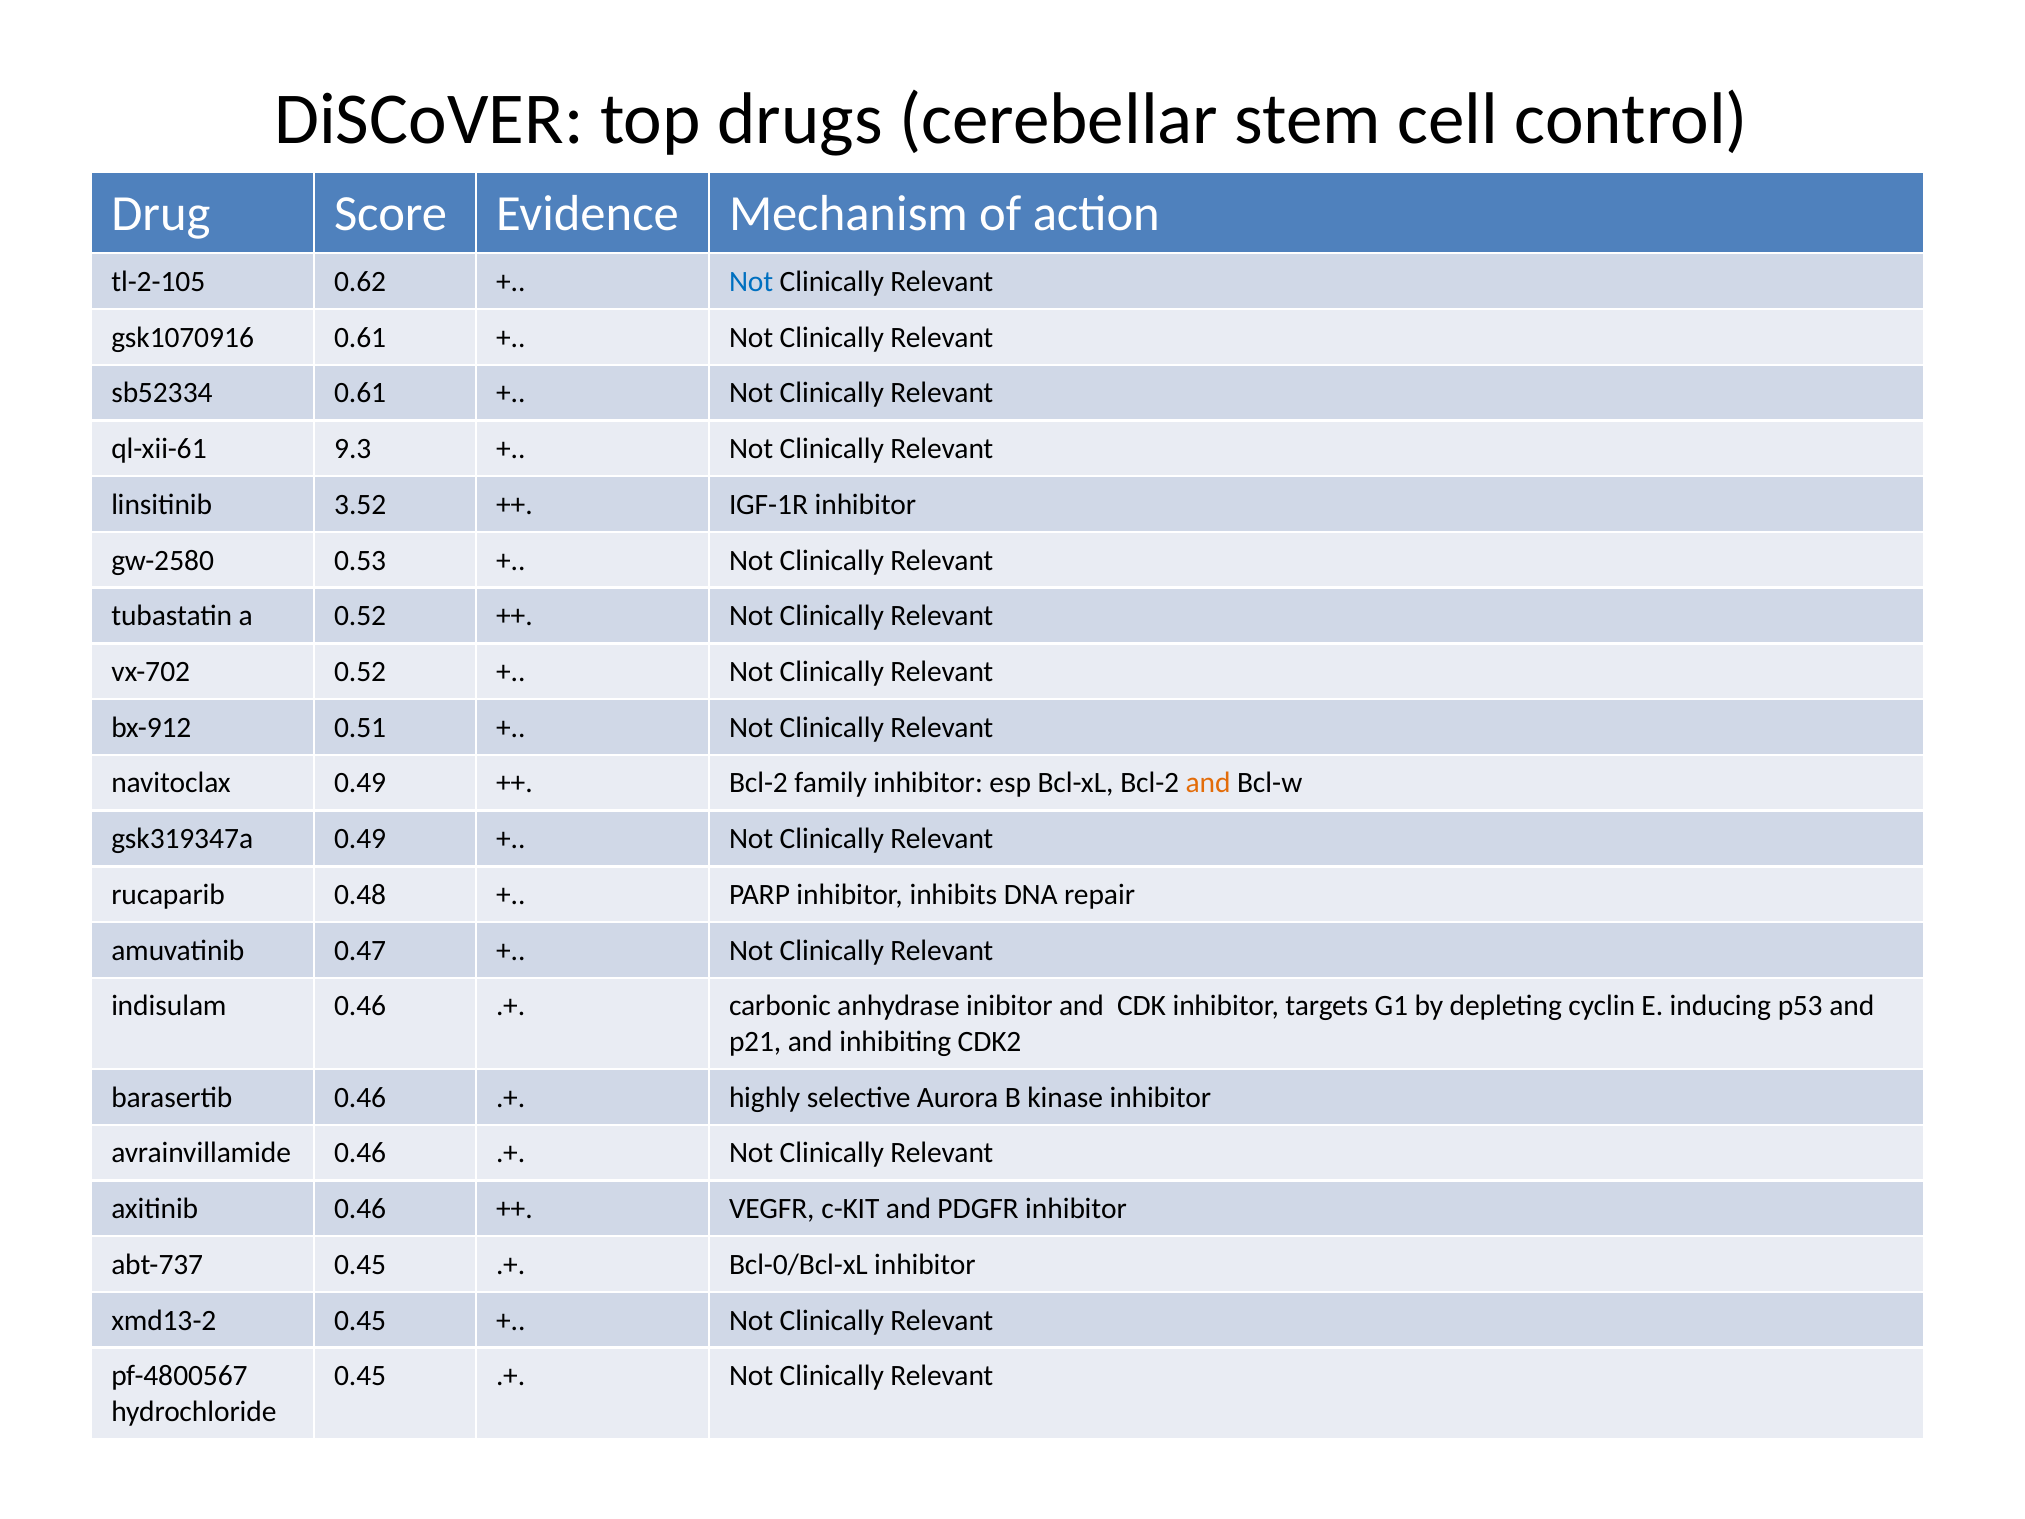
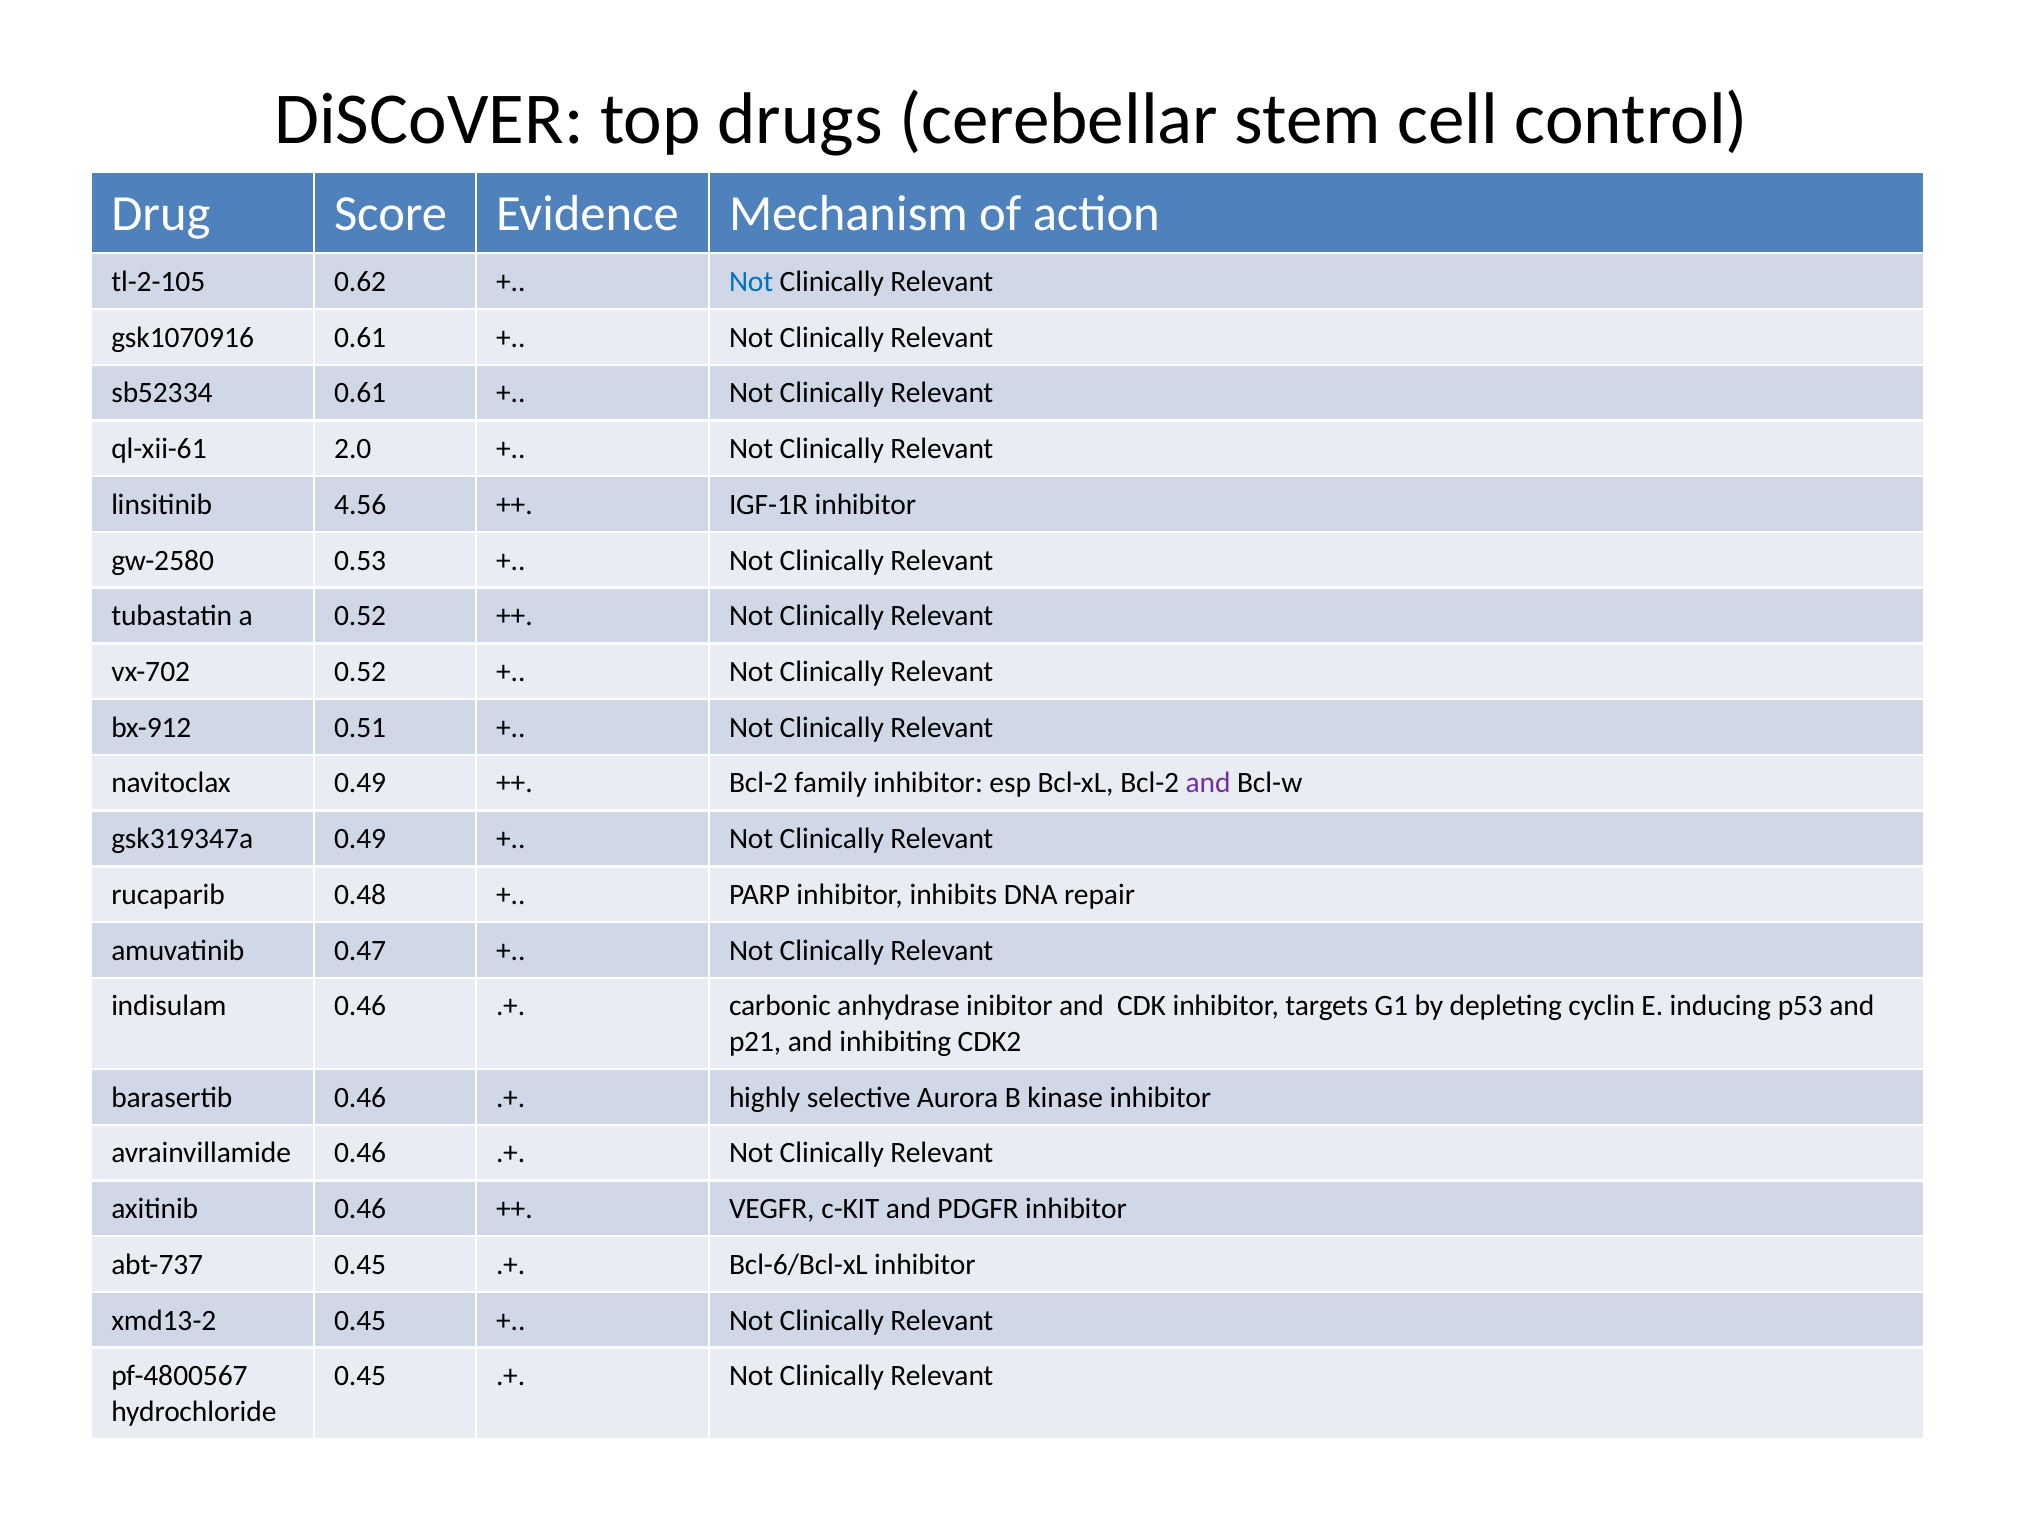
9.3: 9.3 -> 2.0 (353, 449)
3.52: 3.52 -> 4.56 (360, 504)
and colour: orange -> purple (1208, 783)
Bcl-0/Bcl-xL: Bcl-0/Bcl-xL -> Bcl-6/Bcl-xL (798, 1264)
